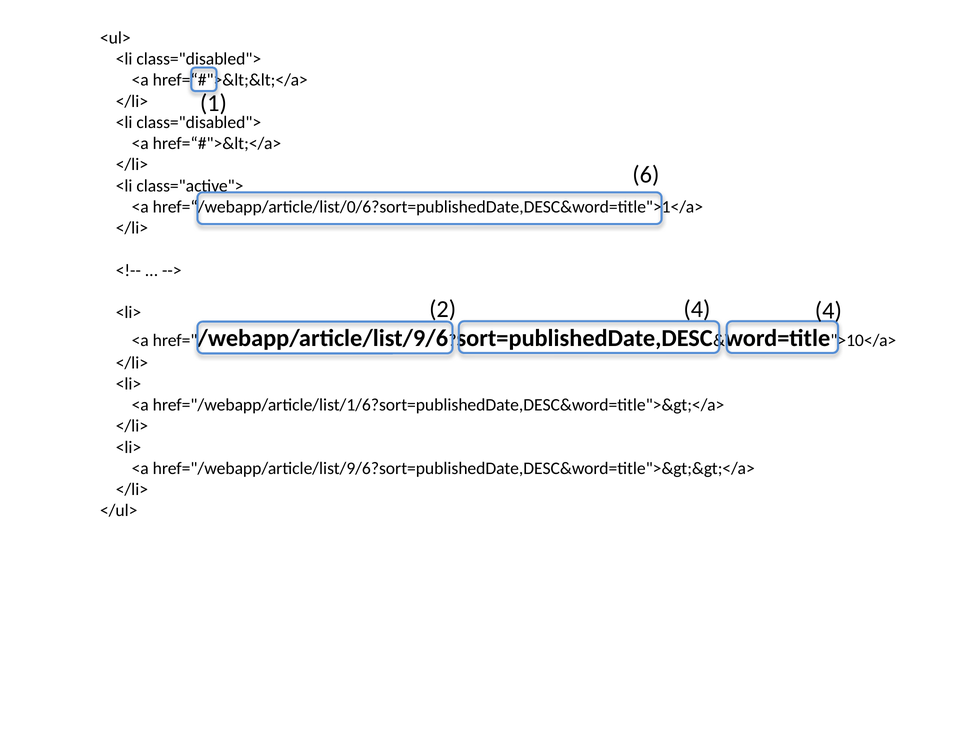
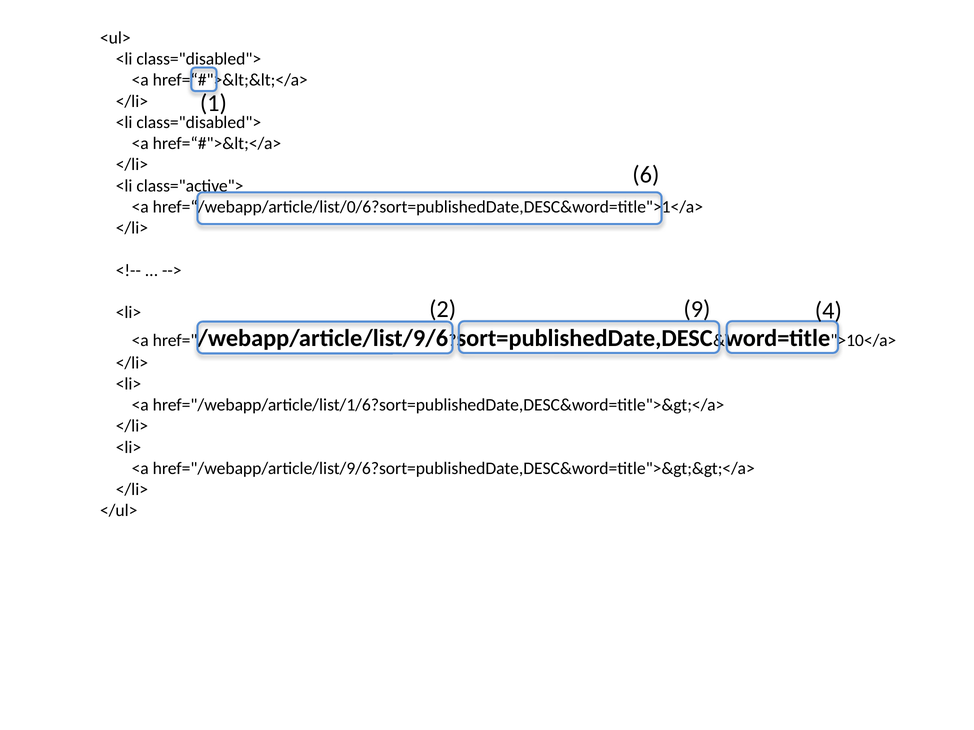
2 4: 4 -> 9 (697, 309)
